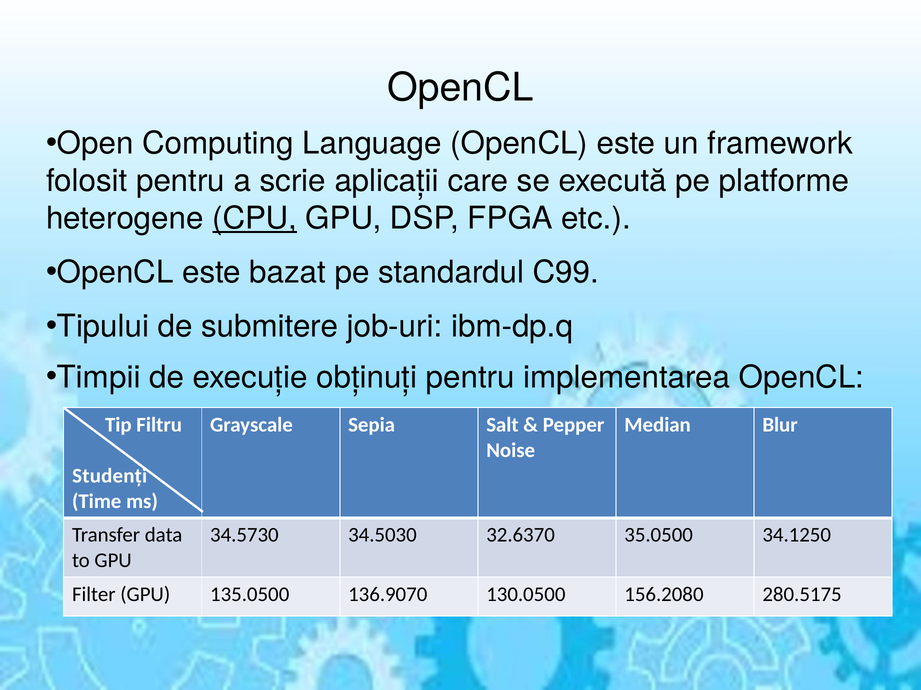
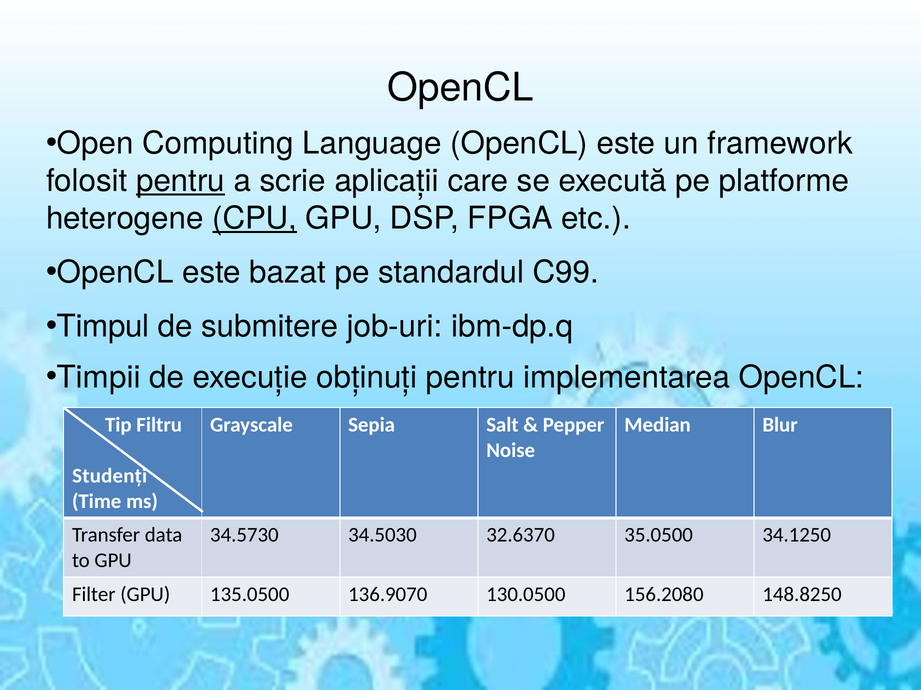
pentru underline: none -> present (181, 181)
Tipului: Tipului -> Timpul (103, 327)
280.5175: 280.5175 -> 148.8250 (802, 595)
